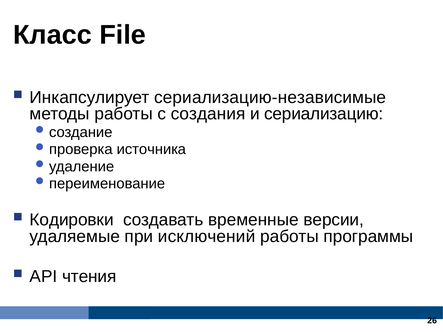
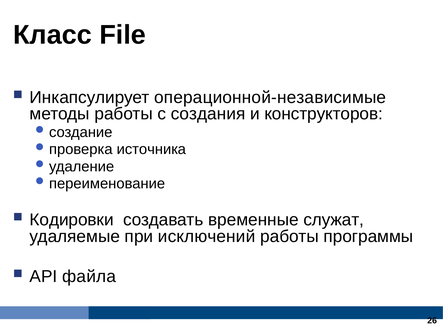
сериализацию-независимые: сериализацию-независимые -> операционной-независимые (270, 97)
сериализацию: сериализацию -> конструкторов (324, 114)
версии: версии -> служат (334, 220)
чтения: чтения -> файла (89, 277)
